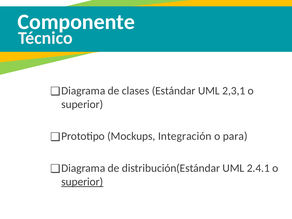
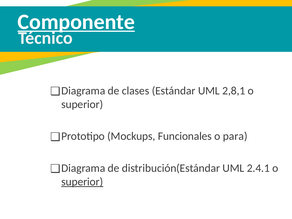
Componente underline: none -> present (76, 22)
2,3,1: 2,3,1 -> 2,8,1 (234, 91)
Integración: Integración -> Funcionales (185, 136)
